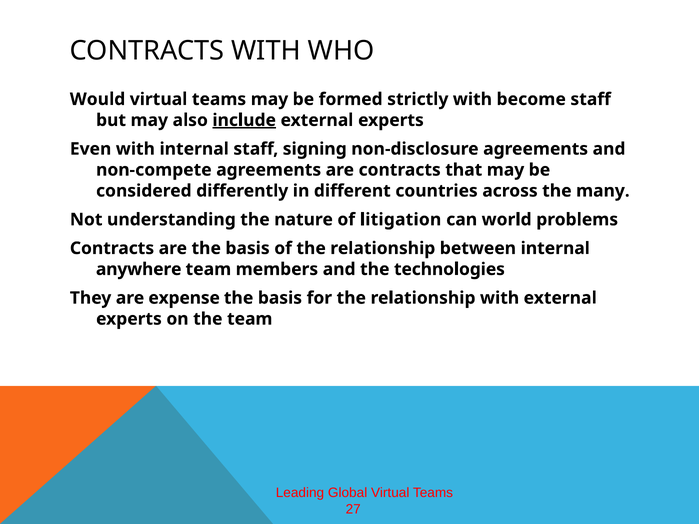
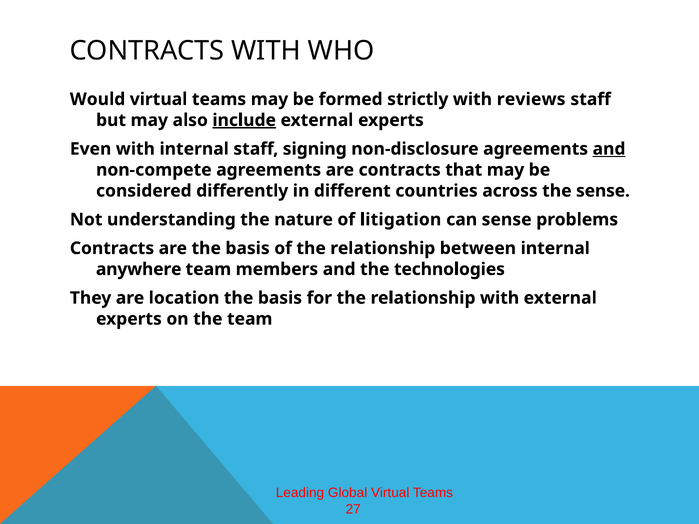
become: become -> reviews (531, 99)
and underline: none -> present (609, 149)
the many: many -> sense (603, 191)
can world: world -> sense (507, 220)
expense: expense -> location (184, 298)
